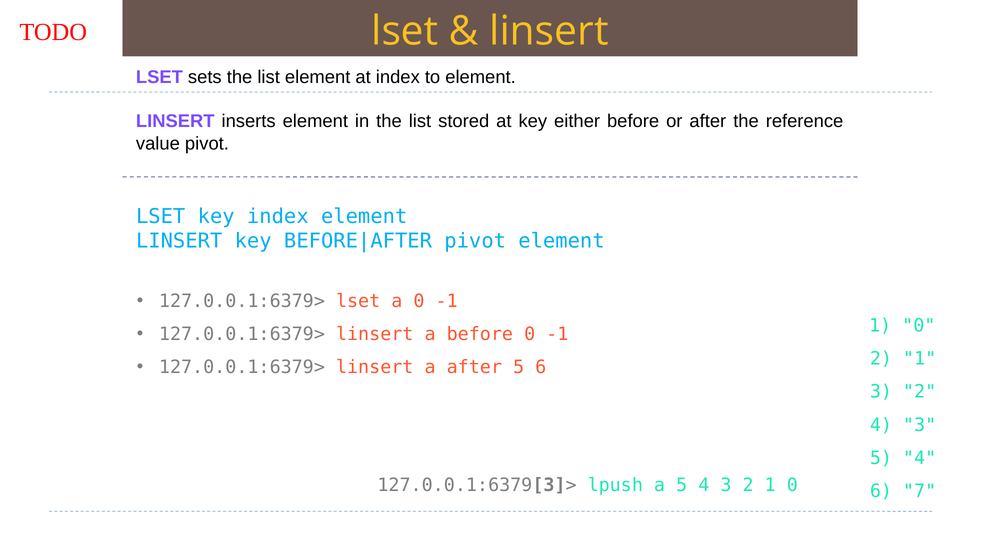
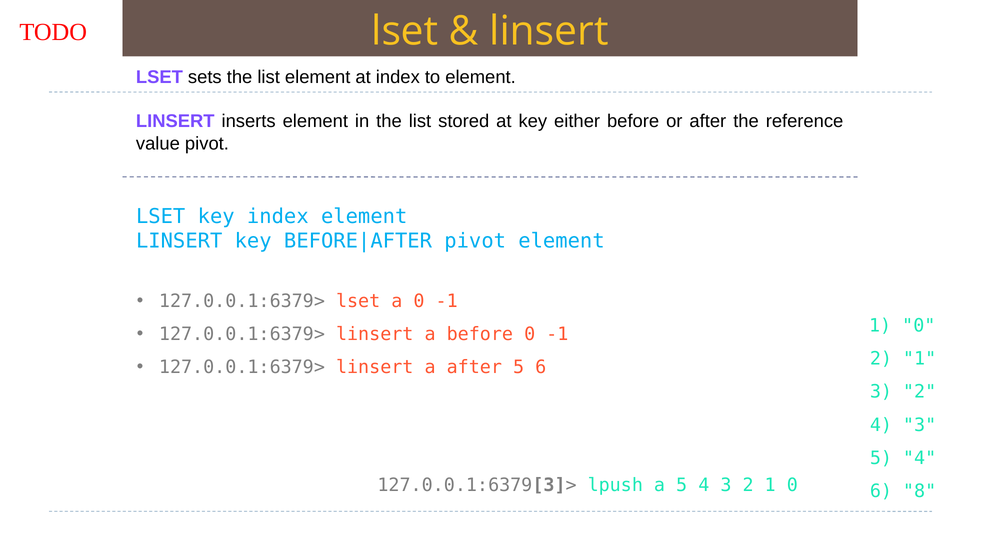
7: 7 -> 8 (920, 491)
